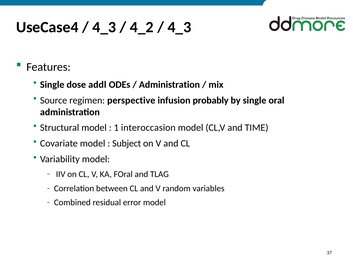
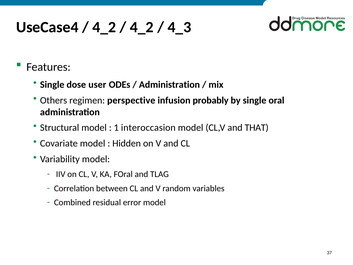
4_3: 4_3 -> 4_2 (104, 27)
addl: addl -> user (97, 84)
Source: Source -> Others (54, 100)
TIME: TIME -> THAT (257, 128)
Subject: Subject -> Hidden (127, 143)
